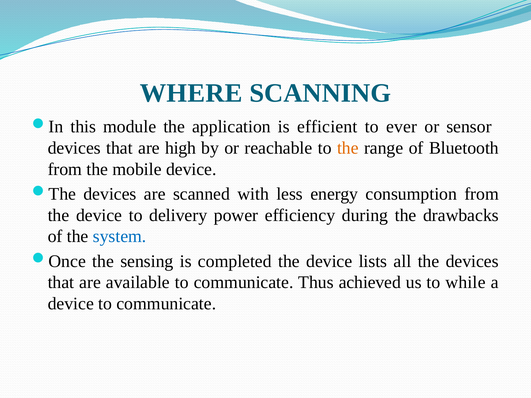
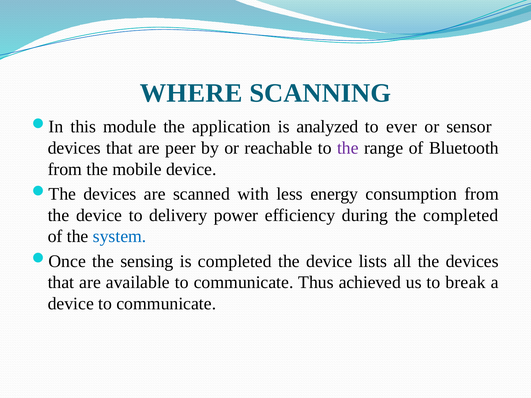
efficient: efficient -> analyzed (327, 127)
high: high -> peer (180, 148)
the colour: orange -> purple (348, 148)
the drawbacks: drawbacks -> completed (461, 215)
while: while -> break (466, 283)
